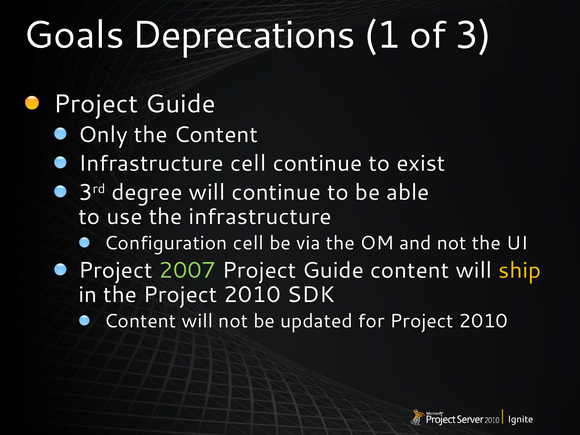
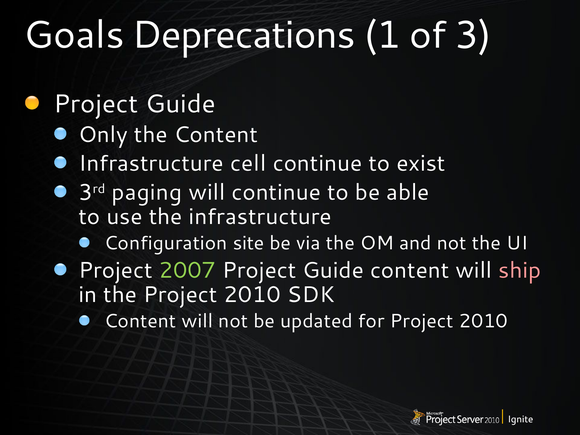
degree: degree -> paging (147, 192)
Configuration cell: cell -> site (249, 243)
ship colour: yellow -> pink (520, 270)
